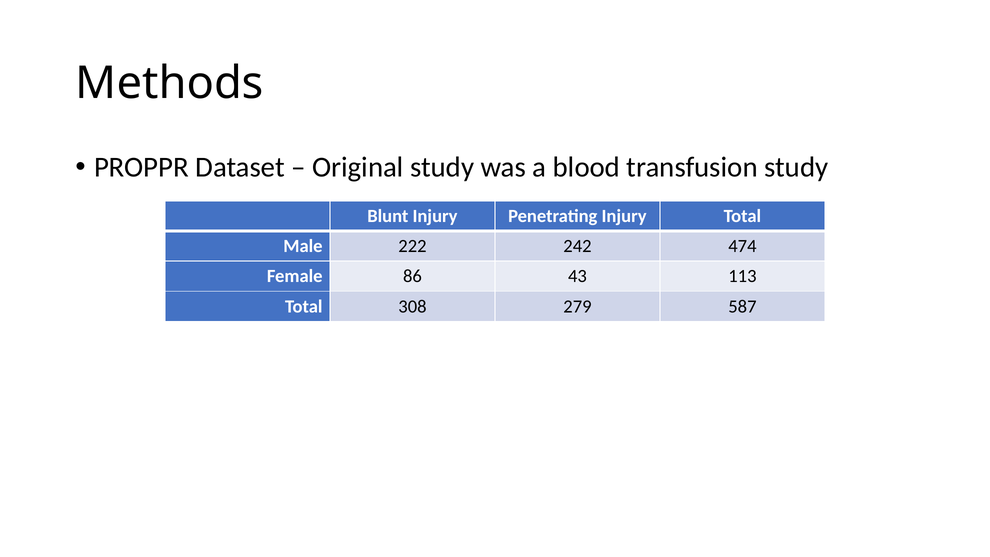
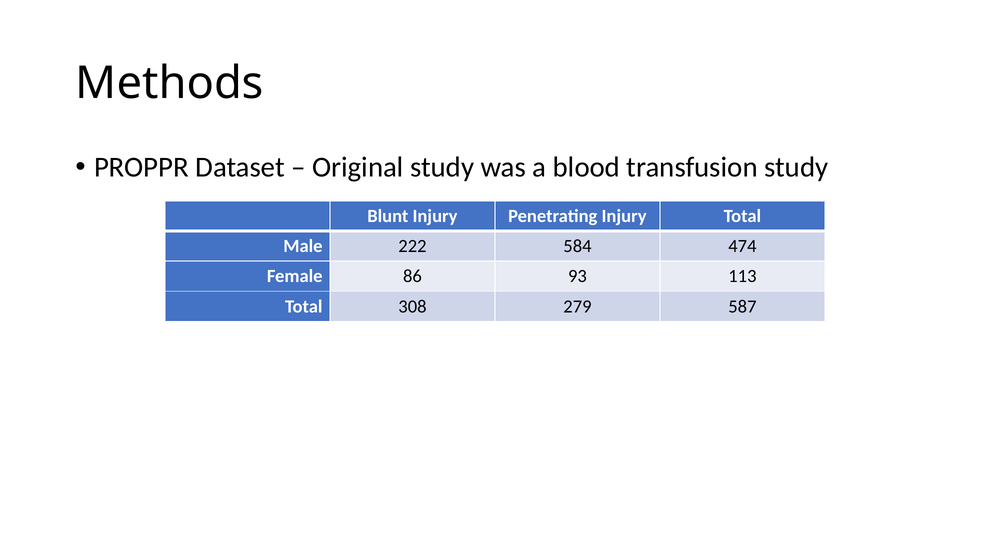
242: 242 -> 584 (577, 246)
43: 43 -> 93 (577, 276)
